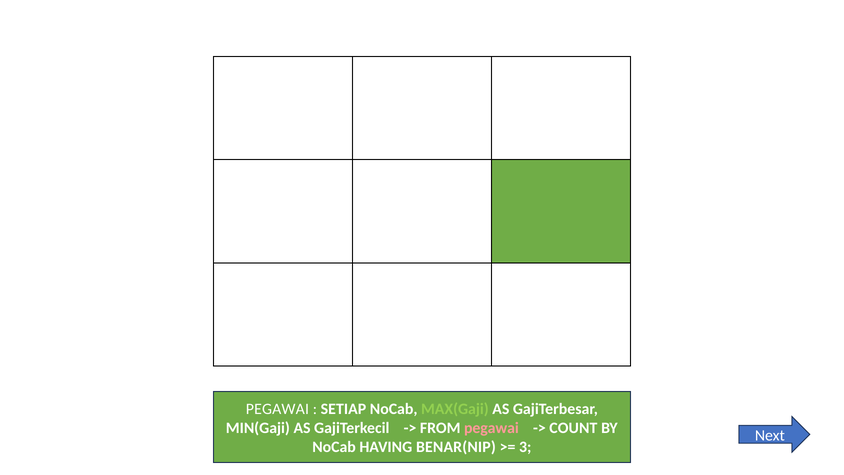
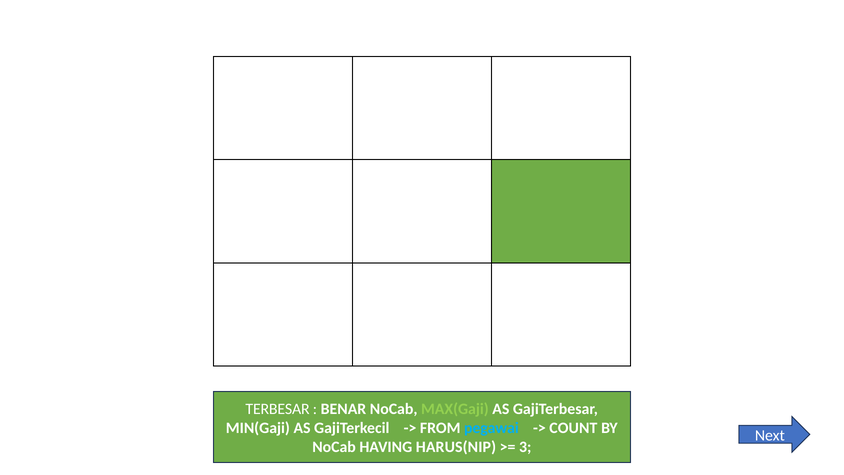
PEGAWAI: PEGAWAI -> TERBESAR (278, 409)
SETIAP: SETIAP -> BENAR (343, 409)
pegawai colour: pink -> light blue (491, 428)
BENAR(NIP: BENAR(NIP -> HARUS(NIP (456, 447)
